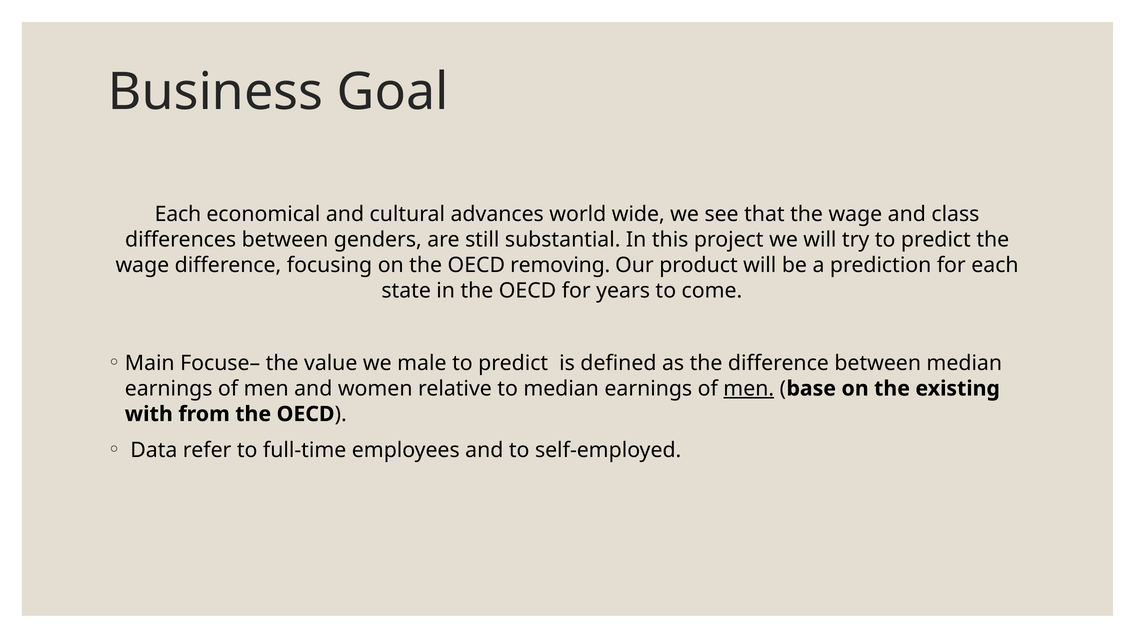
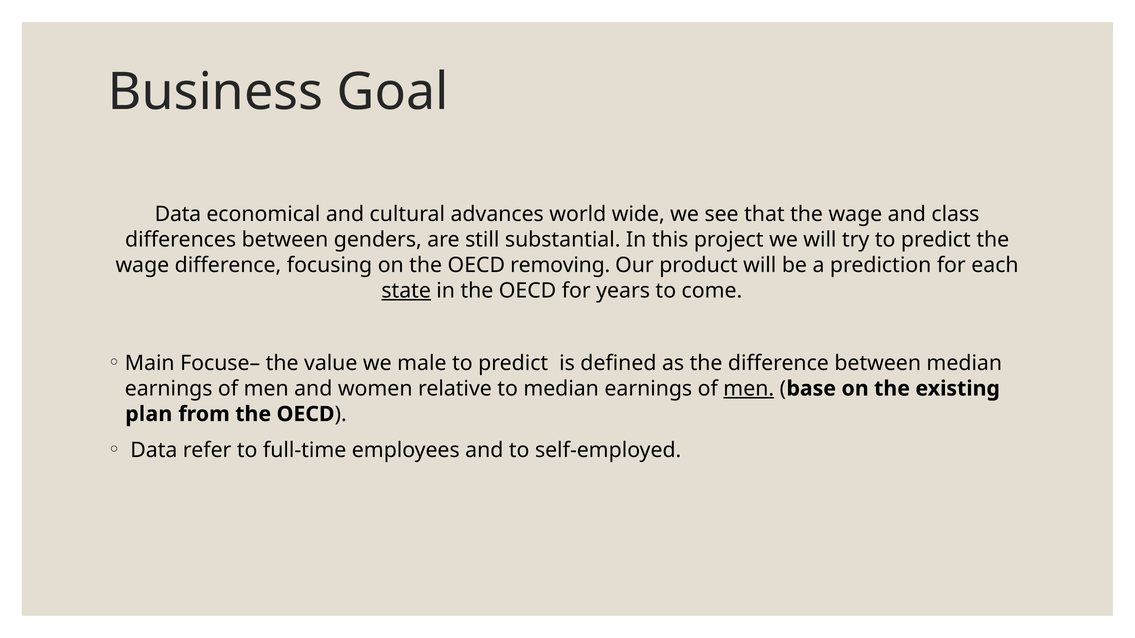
Each: Each -> Data (178, 214)
state underline: none -> present (406, 291)
with: with -> plan (149, 414)
